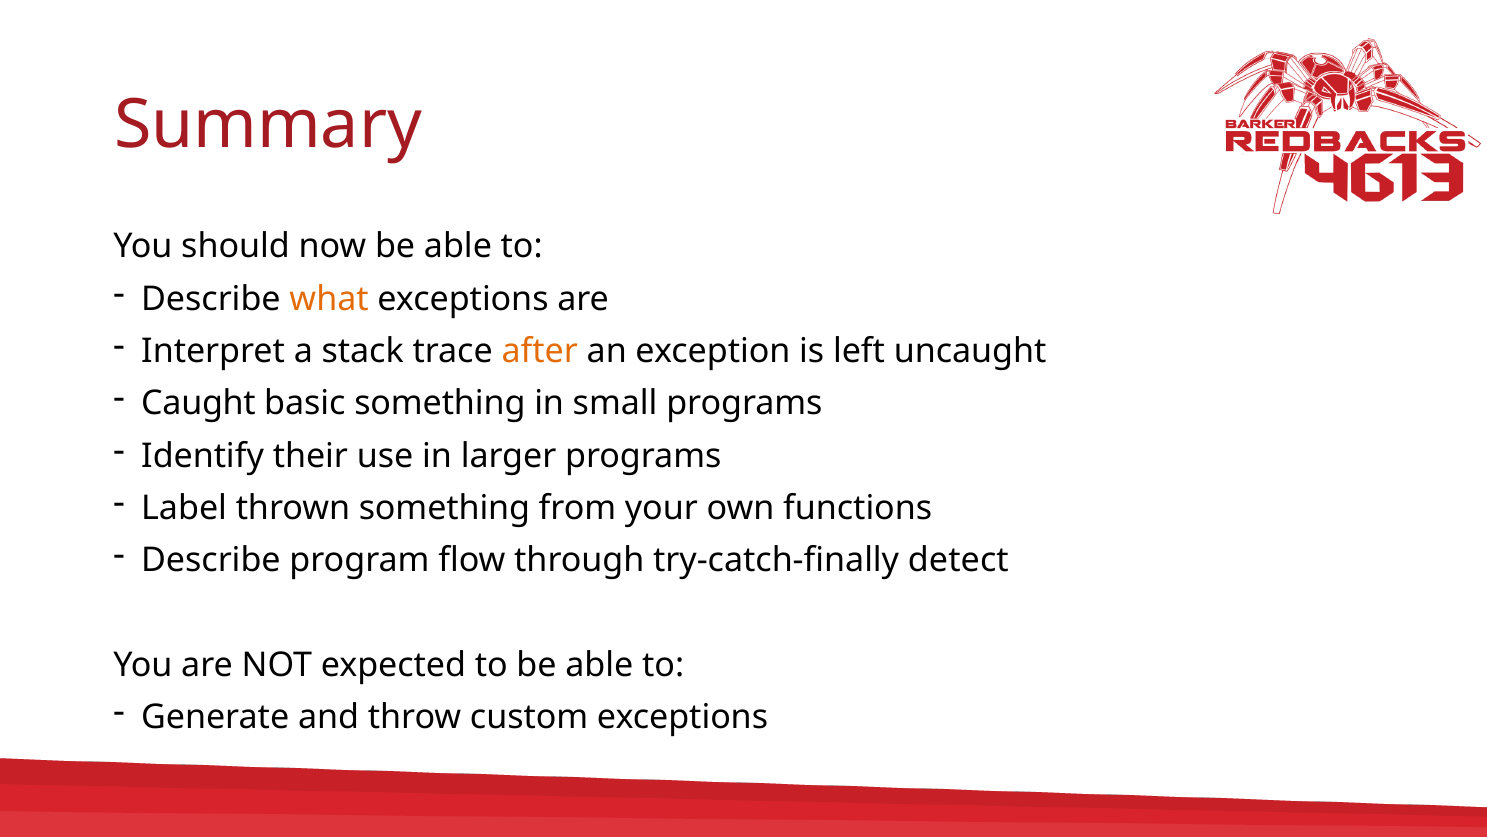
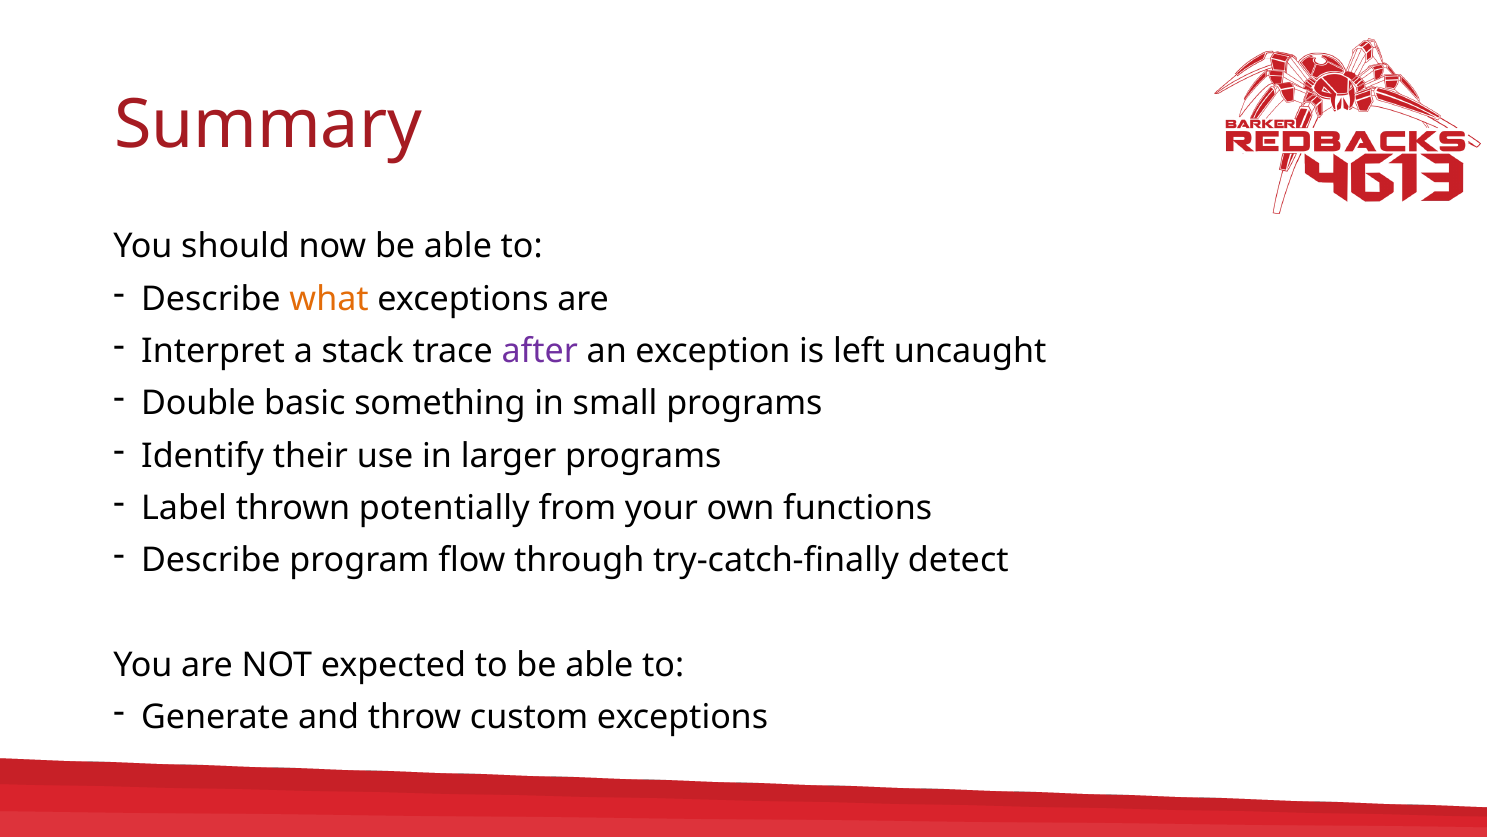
after colour: orange -> purple (540, 351)
Caught: Caught -> Double (198, 403)
thrown something: something -> potentially (444, 508)
